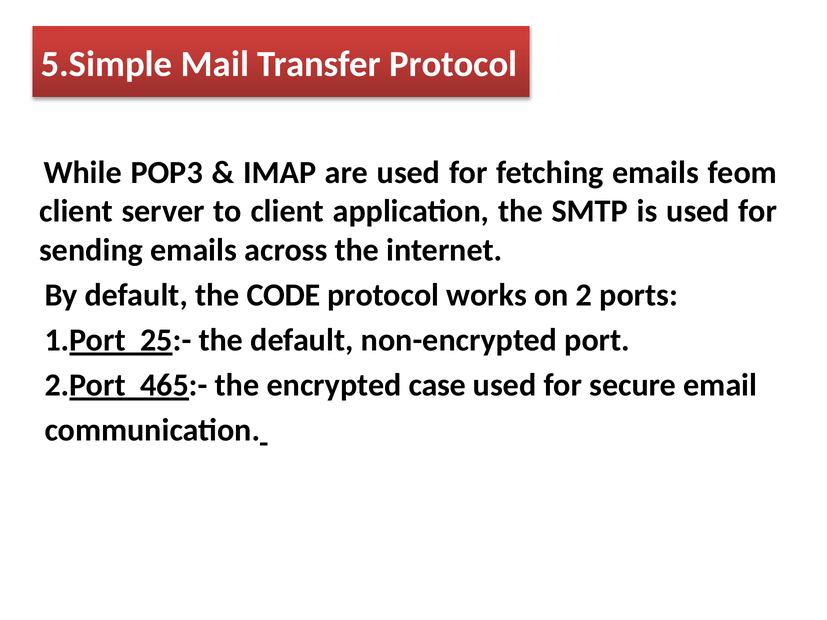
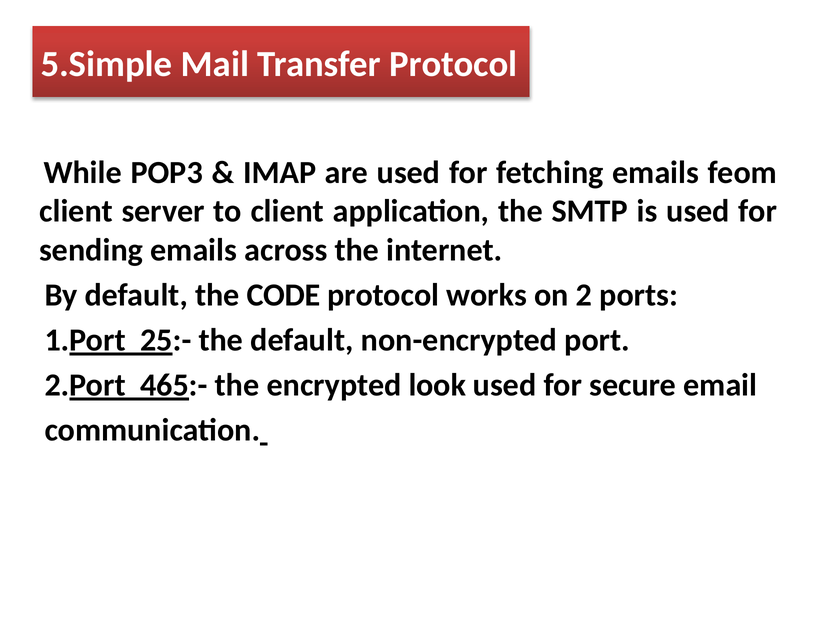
case: case -> look (437, 385)
